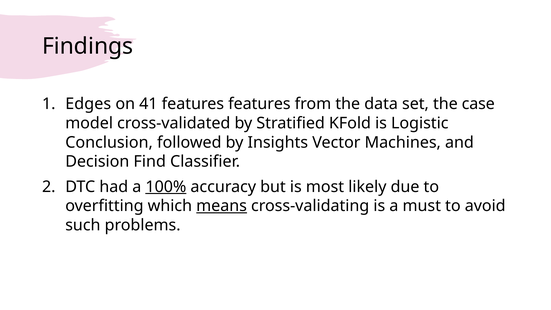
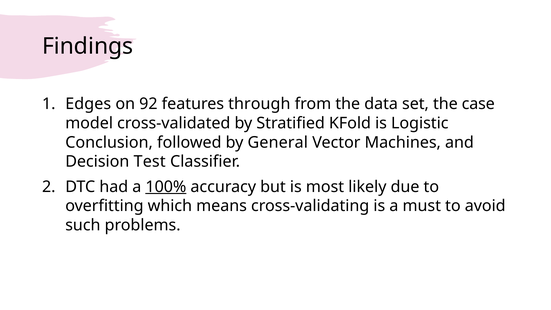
41: 41 -> 92 (148, 104)
features features: features -> through (259, 104)
Insights: Insights -> General (278, 142)
Find: Find -> Test (150, 162)
means underline: present -> none (222, 206)
